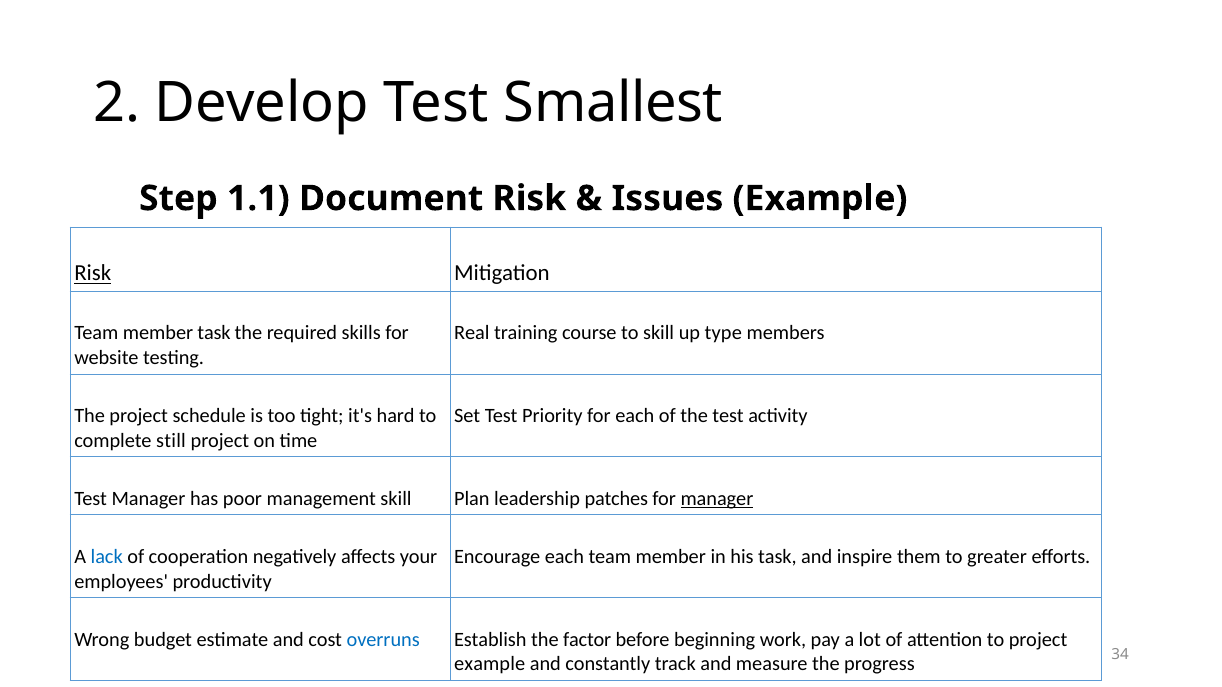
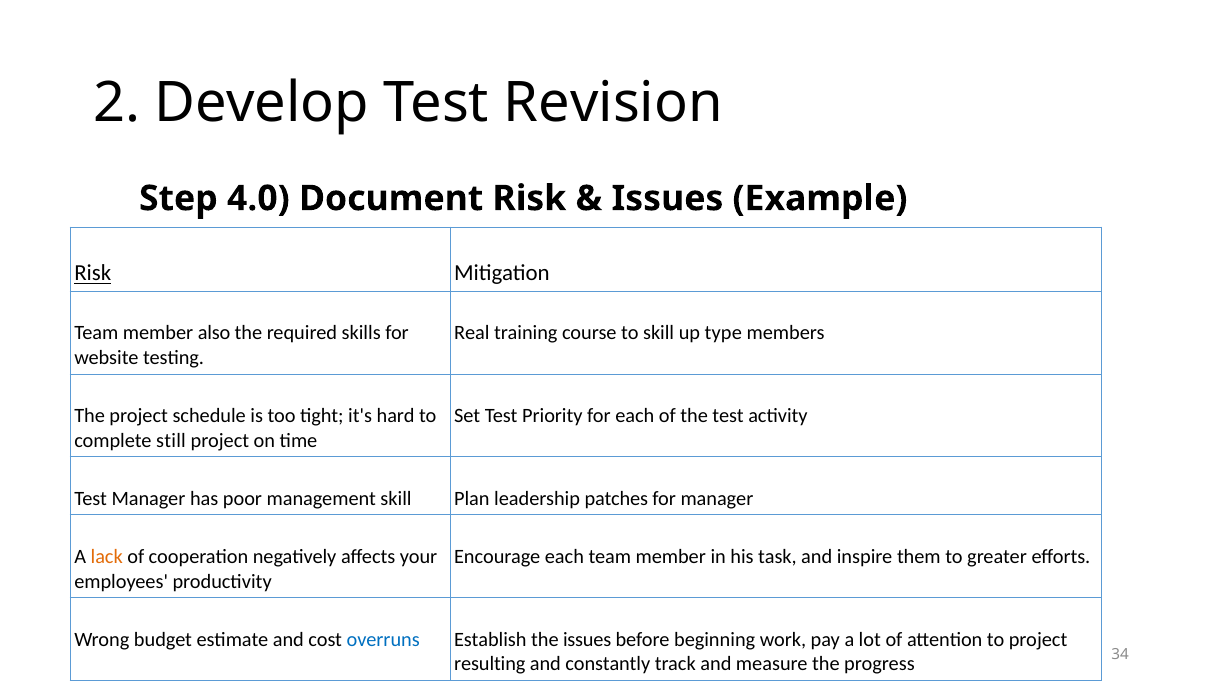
Smallest: Smallest -> Revision (613, 103)
1.1: 1.1 -> 4.0 (258, 199)
member task: task -> also (214, 333)
manager underline: present -> none (717, 499)
lack colour: blue -> orange (107, 557)
the factor: factor -> issues (587, 640)
example: example -> resulting (490, 665)
